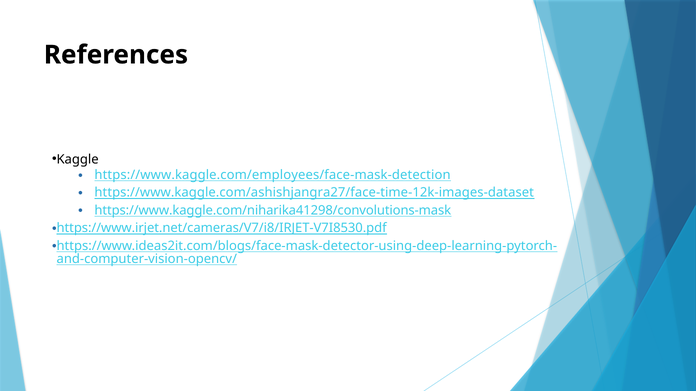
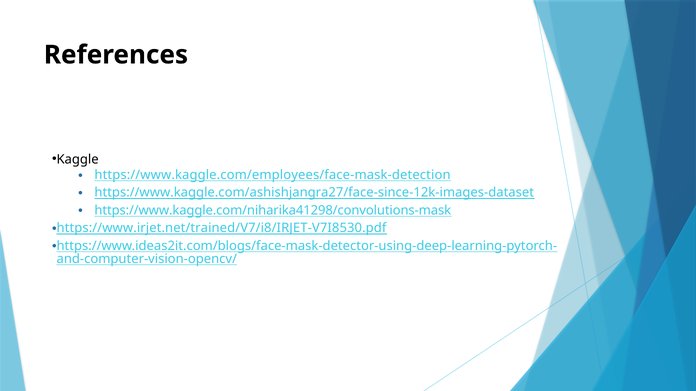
https://www.kaggle.com/ashishjangra27/face-time-12k-images-dataset: https://www.kaggle.com/ashishjangra27/face-time-12k-images-dataset -> https://www.kaggle.com/ashishjangra27/face-since-12k-images-dataset (314, 193)
https://www.irjet.net/cameras/V7/i8/IRJET-V7I8530.pdf: https://www.irjet.net/cameras/V7/i8/IRJET-V7I8530.pdf -> https://www.irjet.net/trained/V7/i8/IRJET-V7I8530.pdf (222, 228)
